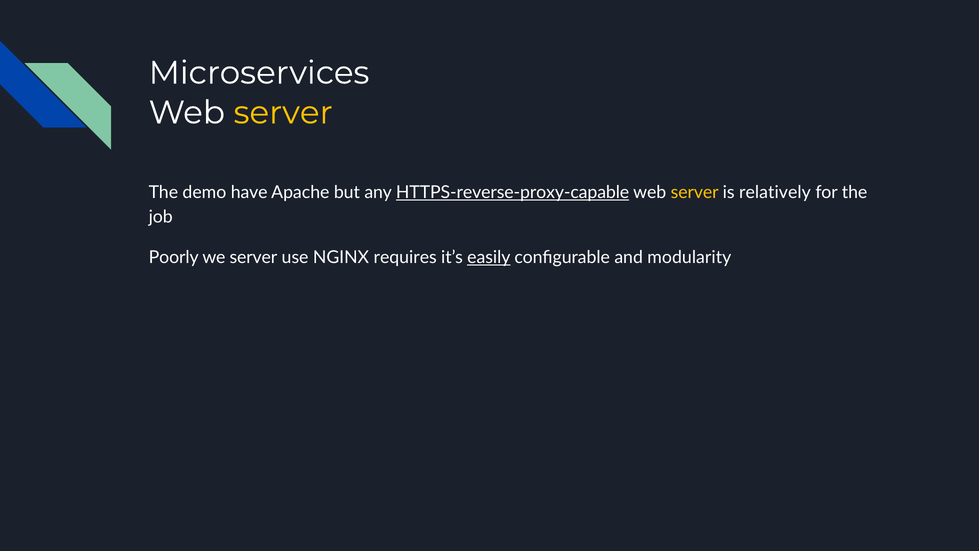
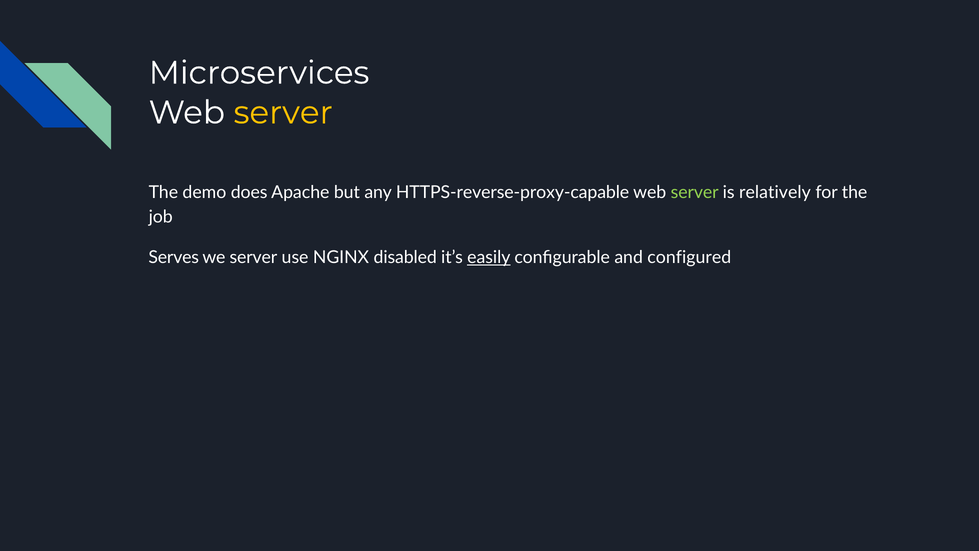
have: have -> does (249, 192)
HTTPS-reverse-proxy-capable underline: present -> none (513, 192)
server colour: yellow -> light green (695, 192)
Poorly: Poorly -> Serves (174, 257)
requires: requires -> disabled (405, 257)
modularity: modularity -> configured (689, 257)
